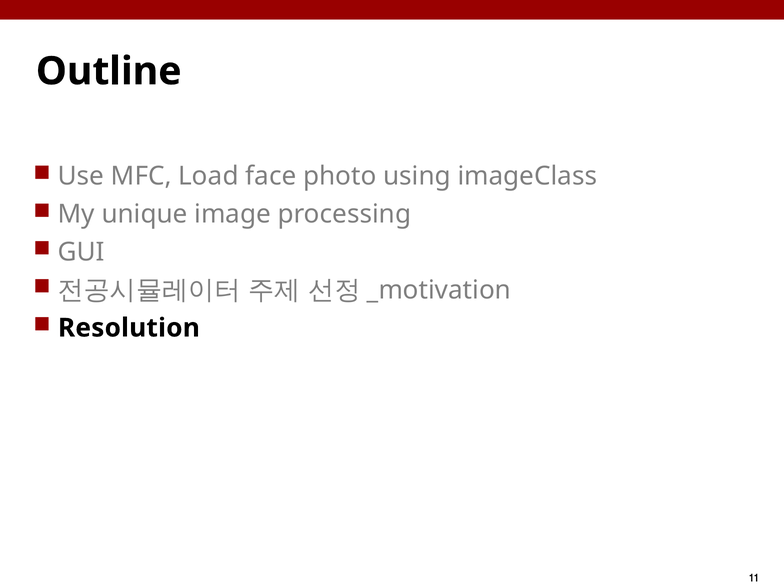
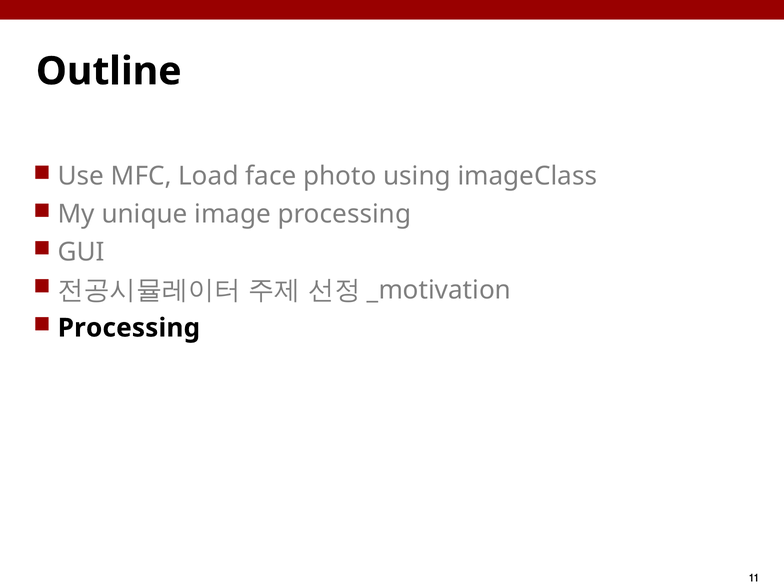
Resolution: Resolution -> Processing (129, 328)
